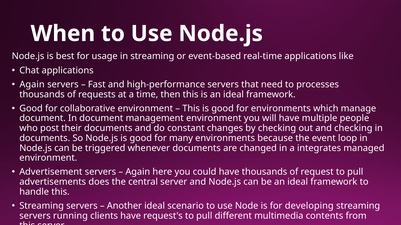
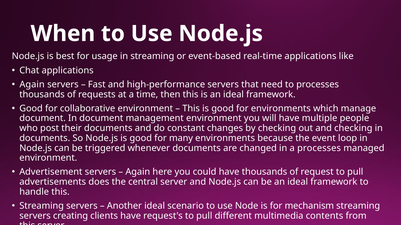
a integrates: integrates -> processes (319, 148)
developing: developing -> mechanism (309, 206)
running: running -> creating (71, 216)
